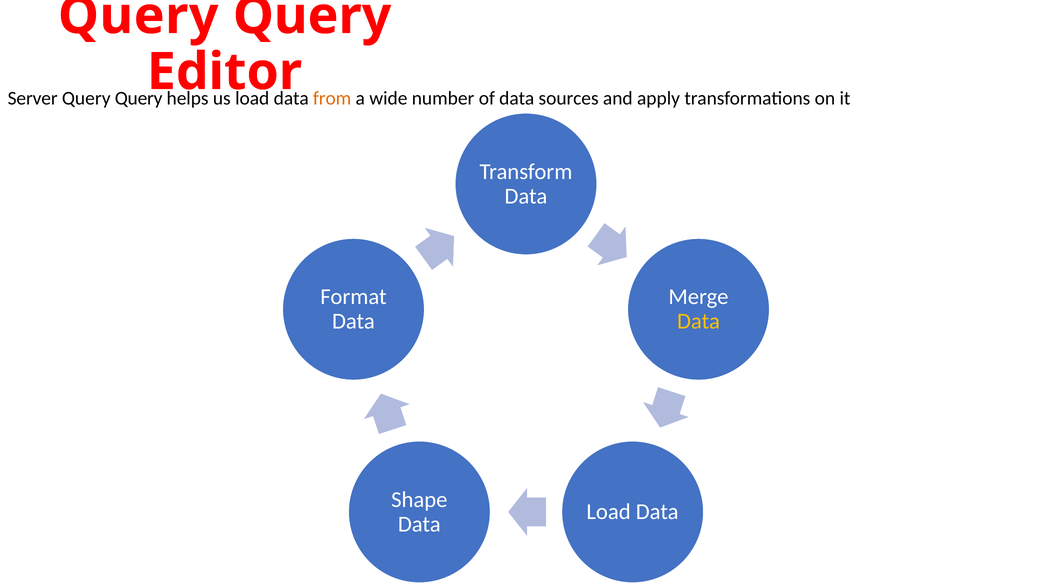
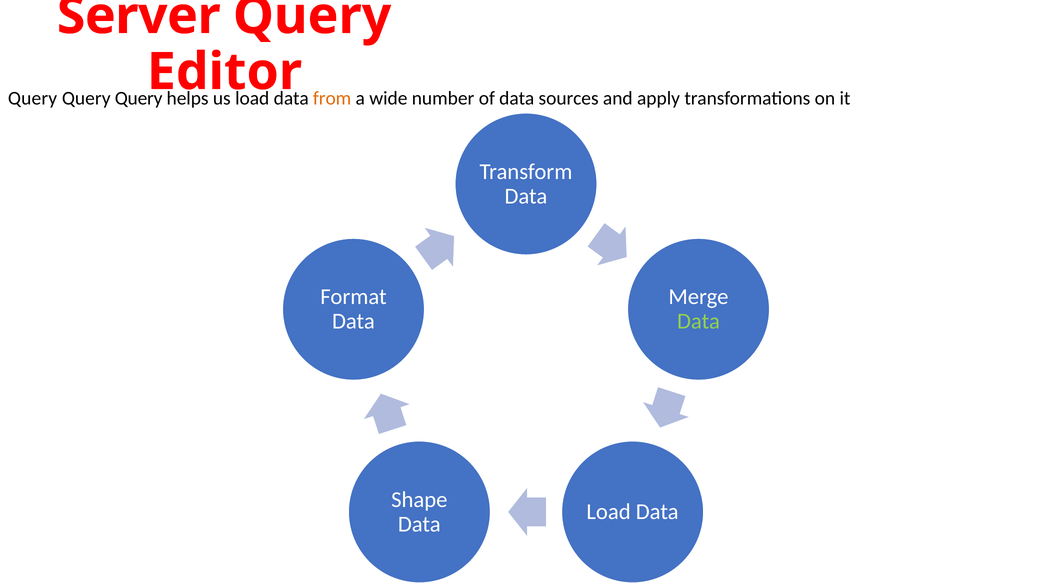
Query: Query -> Server (139, 16)
Server: Server -> Query (33, 98)
Data colour: yellow -> light green (699, 322)
